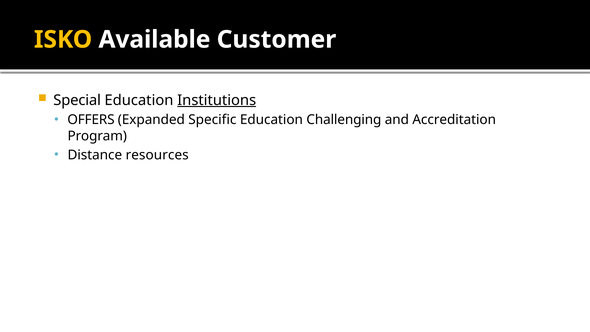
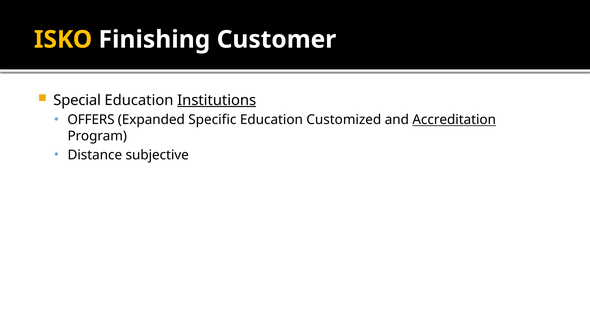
Available: Available -> Finishing (154, 40)
Challenging: Challenging -> Customized (344, 120)
Accreditation underline: none -> present (454, 120)
resources: resources -> subjective (157, 155)
